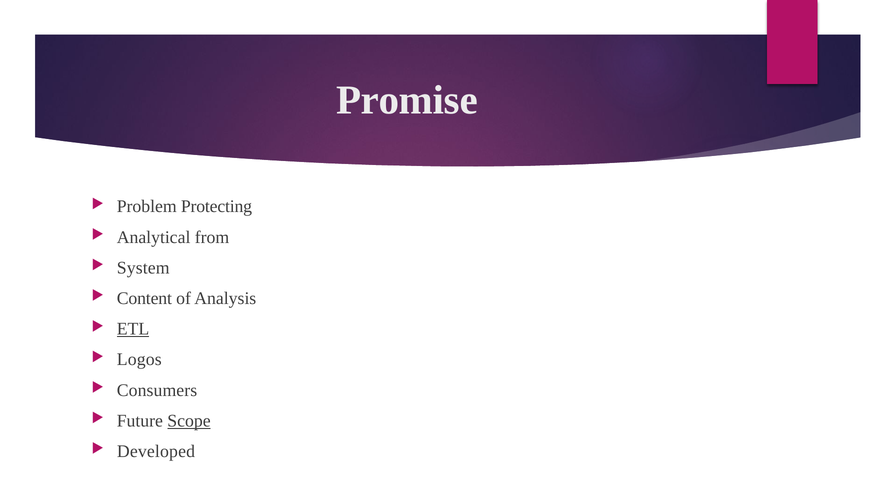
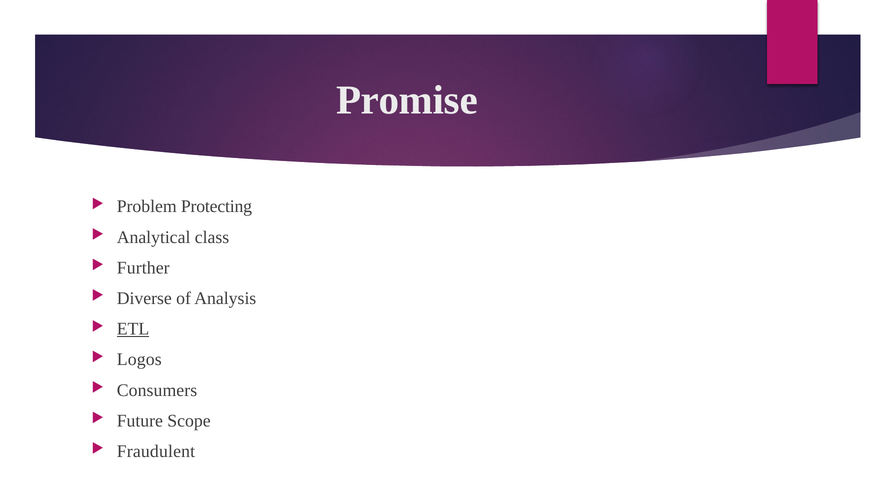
from: from -> class (212, 237)
System: System -> Further (143, 268)
Content: Content -> Diverse (144, 298)
Scope underline: present -> none (189, 421)
Developed: Developed -> Fraudulent (156, 451)
